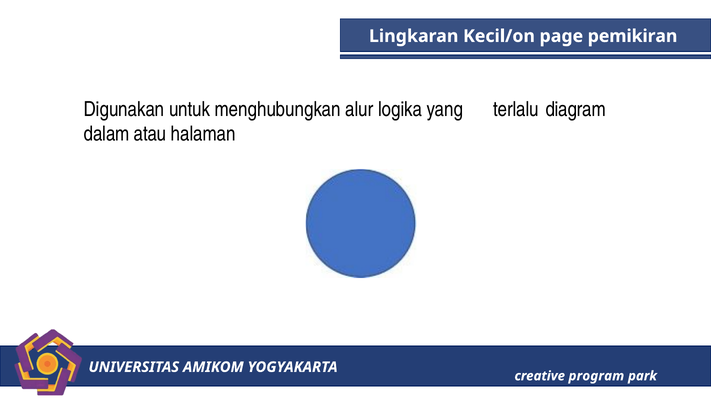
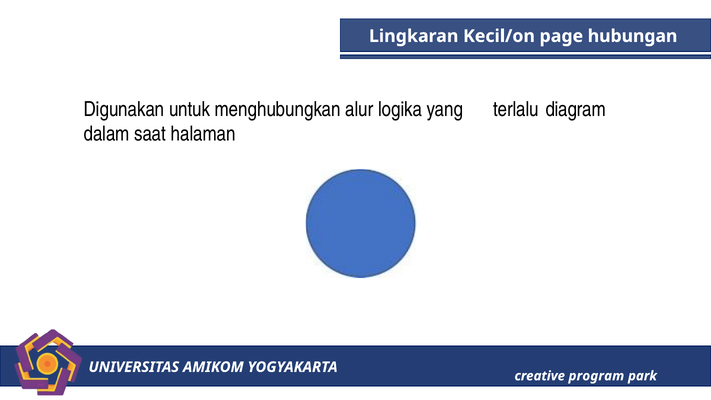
pemikiran: pemikiran -> hubungan (633, 36)
atau: atau -> saat (150, 134)
